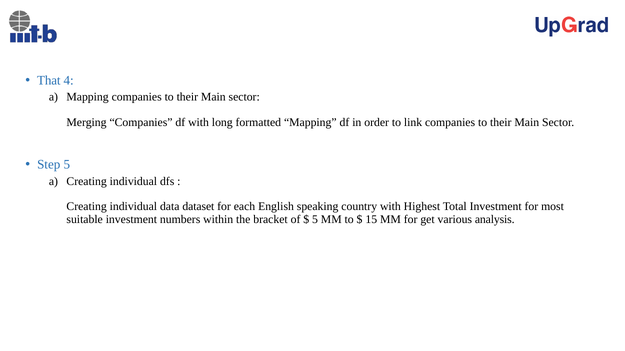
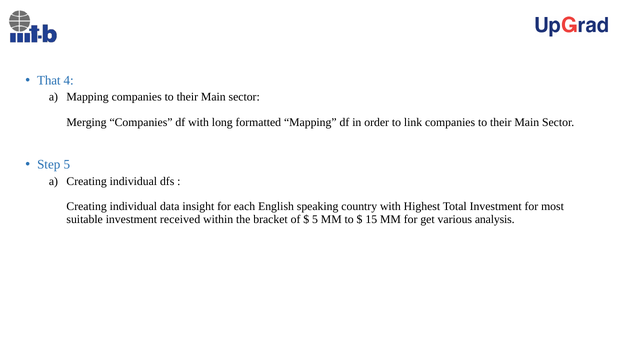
dataset: dataset -> insight (198, 207)
numbers: numbers -> received (180, 219)
